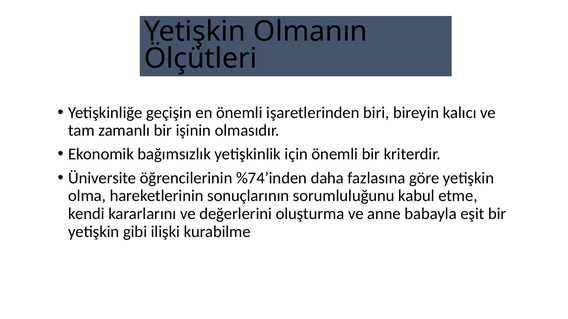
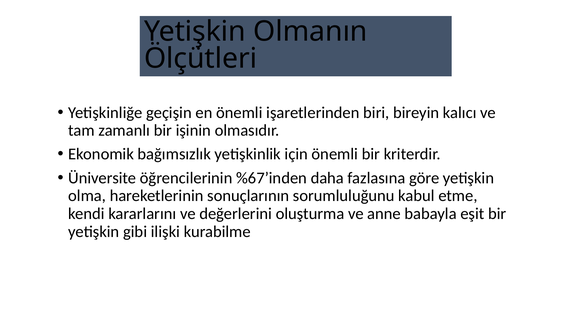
%74’inden: %74’inden -> %67’inden (272, 178)
